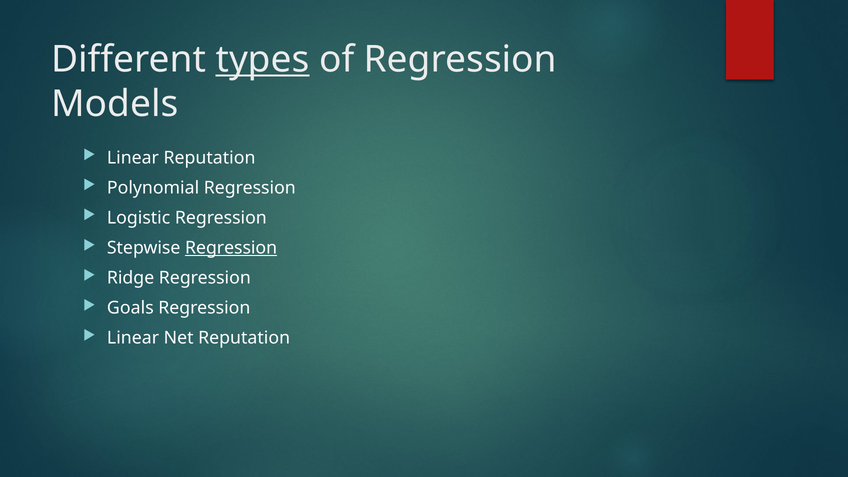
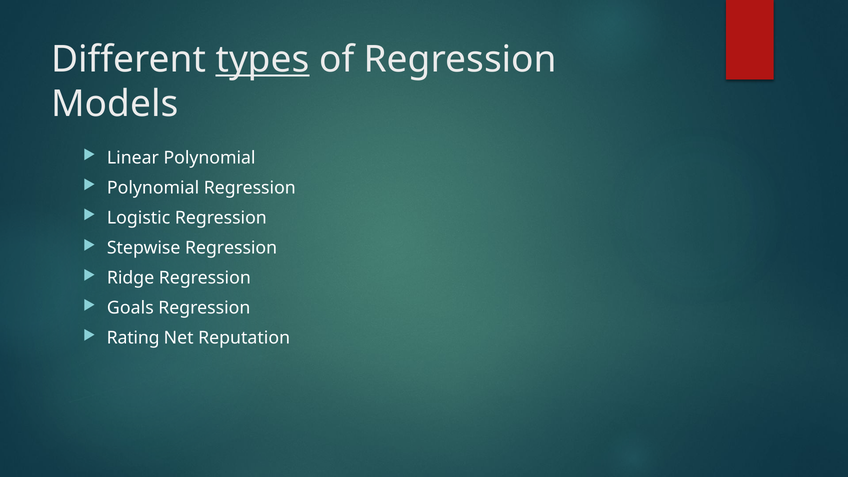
Linear Reputation: Reputation -> Polynomial (210, 158)
Regression underline: present -> none (231, 248)
Linear: Linear -> Rating (133, 338)
